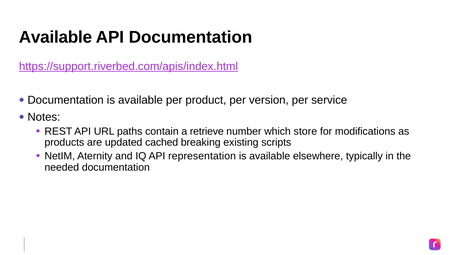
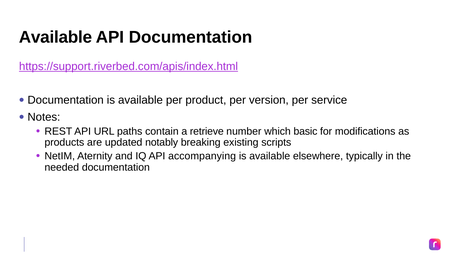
store: store -> basic (305, 131)
cached: cached -> notably (162, 142)
representation: representation -> accompanying (202, 156)
